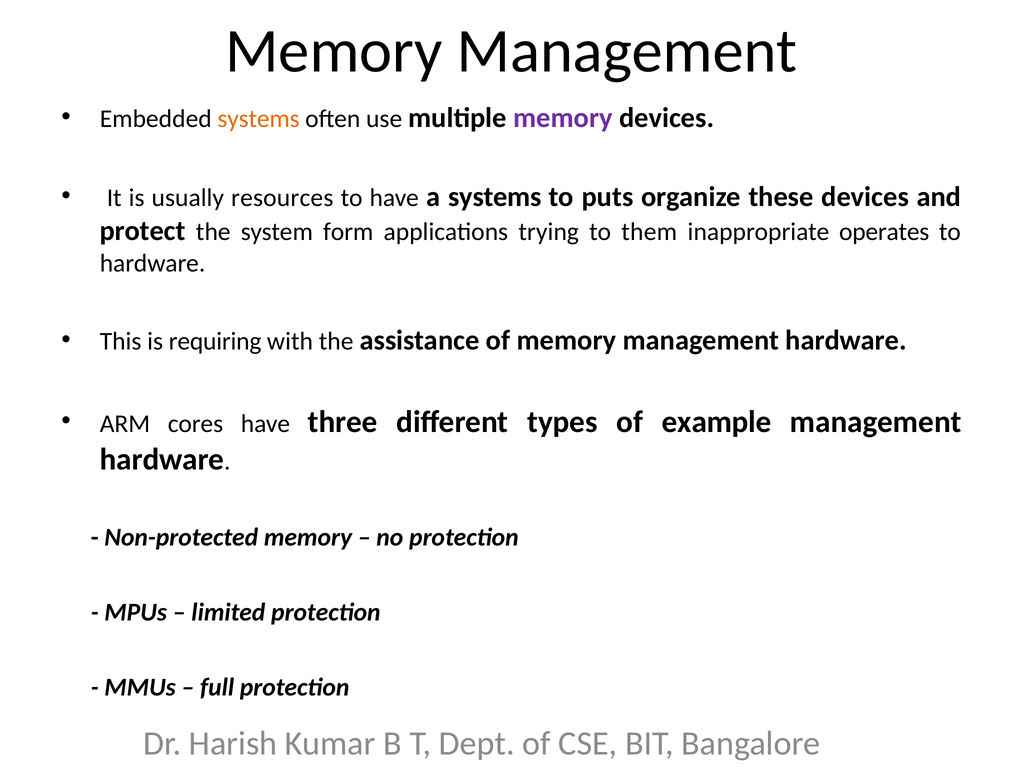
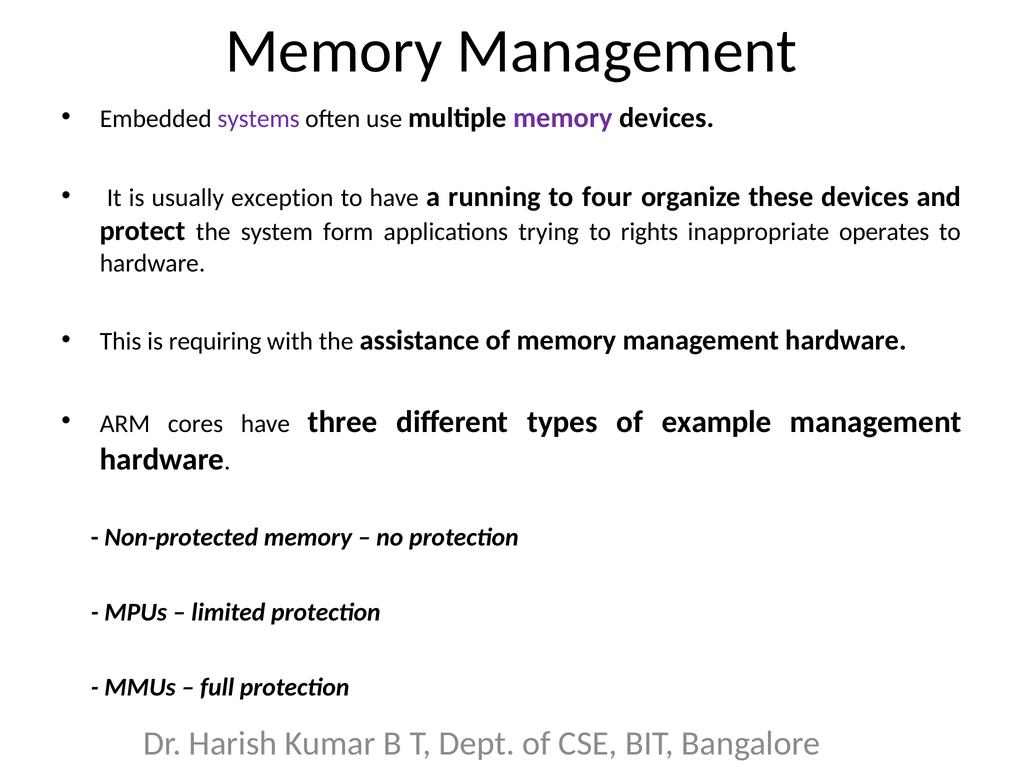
systems colour: orange -> purple (259, 119)
resources: resources -> exception (282, 198)
a systems: systems -> running (495, 197)
puts: puts -> four (607, 197)
them: them -> rights (649, 232)
